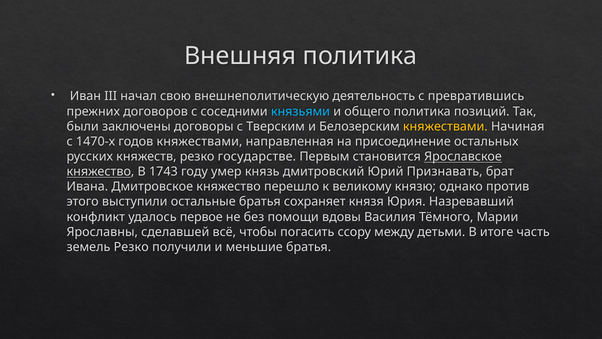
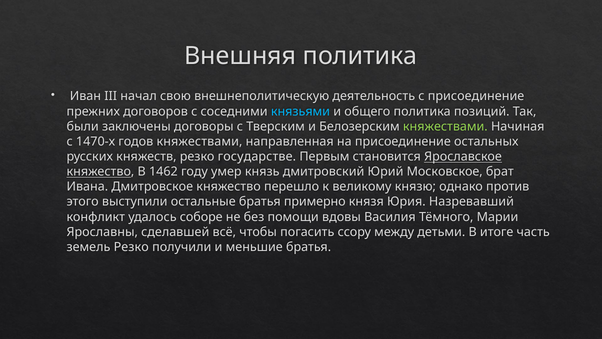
с превратившись: превратившись -> присоединение (476, 96)
княжествами colour: yellow -> light green (445, 126)
1743: 1743 -> 1462 (163, 171)
Признавать: Признавать -> Московское (445, 171)
сохраняет: сохраняет -> примерно (315, 202)
первое: первое -> соборе (201, 217)
